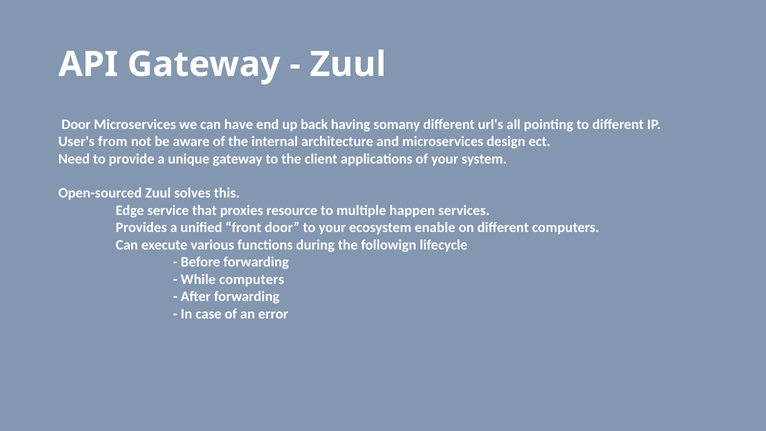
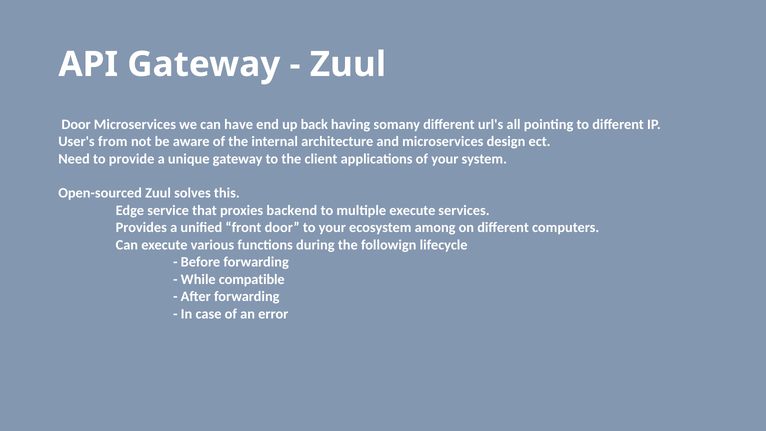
resource: resource -> backend (292, 210)
multiple happen: happen -> execute (412, 210)
enable: enable -> among (435, 228)
While computers: computers -> compatible (252, 279)
